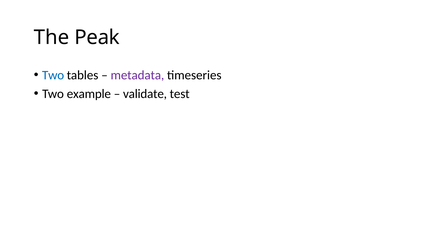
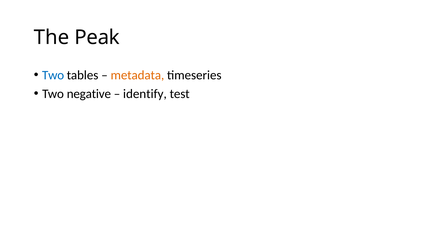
metadata colour: purple -> orange (137, 75)
example: example -> negative (89, 94)
validate: validate -> identify (145, 94)
